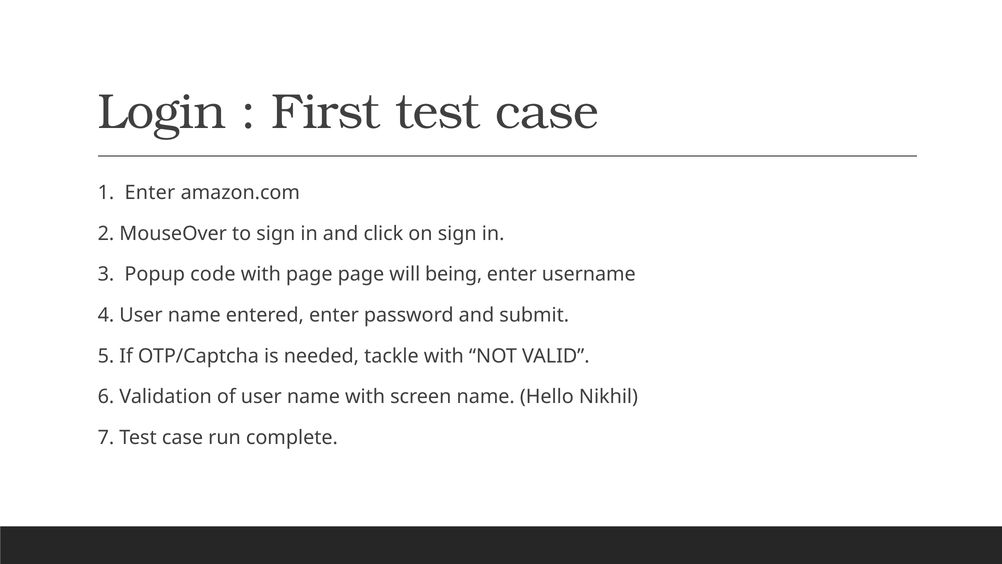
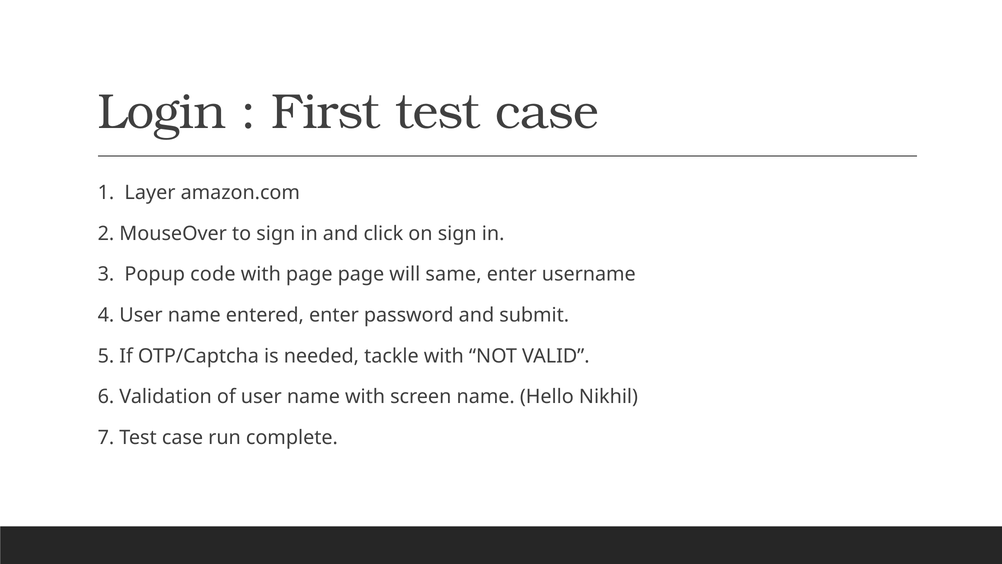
1 Enter: Enter -> Layer (150, 193)
being: being -> same (453, 274)
